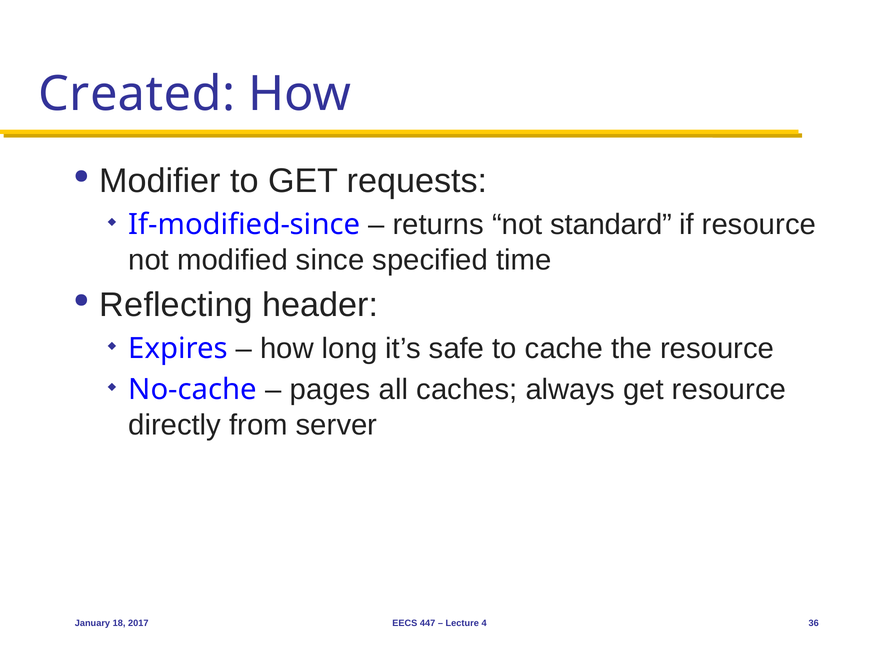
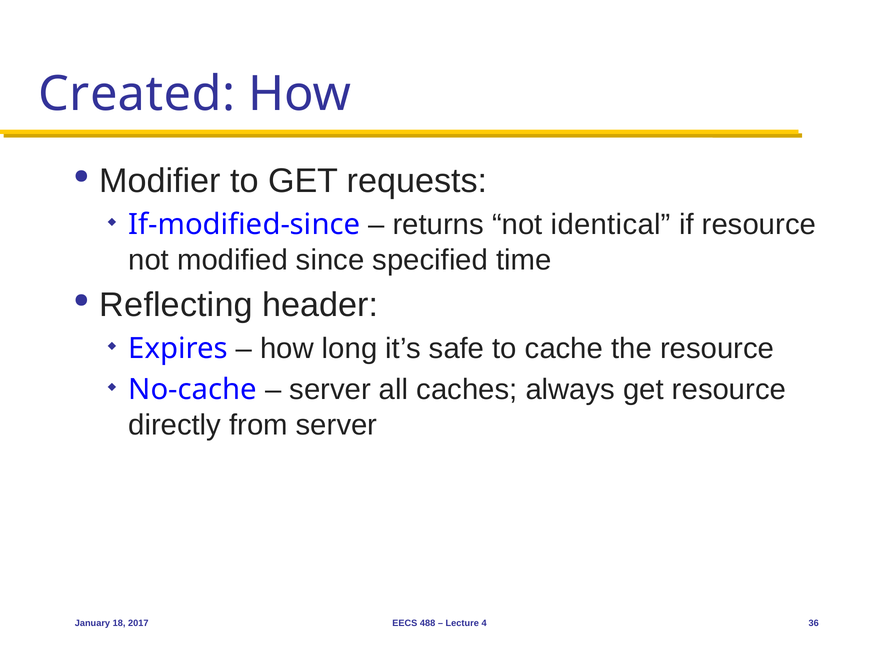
standard: standard -> identical (611, 225)
pages: pages -> server (330, 390)
447: 447 -> 488 (428, 623)
